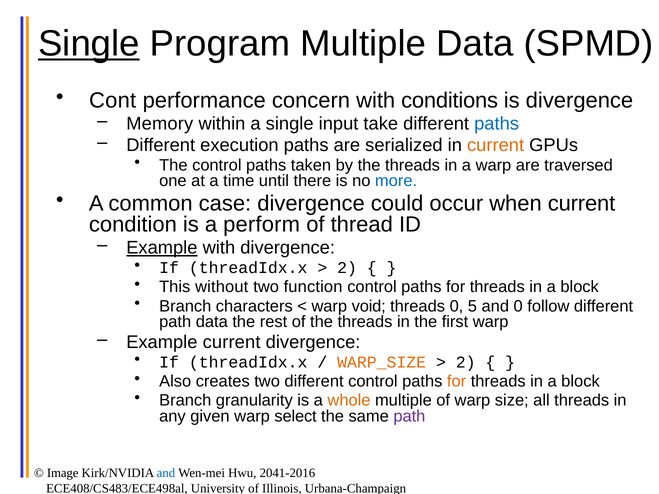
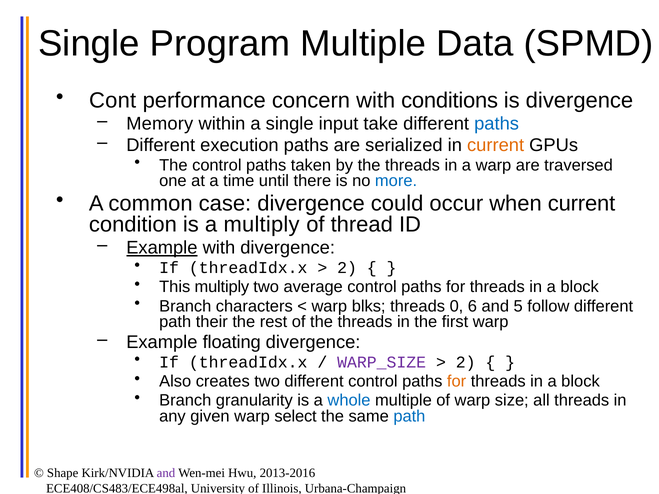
Single underline: present -> none (89, 44)
a perform: perform -> multiply (262, 225)
This without: without -> multiply (222, 287)
function: function -> average (313, 287)
void: void -> blks (369, 306)
5: 5 -> 6 (472, 306)
and 0: 0 -> 5 (518, 306)
path data: data -> their (212, 322)
Example current: current -> floating (232, 342)
WARP_SIZE colour: orange -> purple (382, 362)
whole colour: orange -> blue (349, 401)
path colour: purple -> blue (409, 417)
Image: Image -> Shape (63, 473)
and colour: blue -> purple (166, 473)
2041-2016: 2041-2016 -> 2013-2016 (287, 473)
